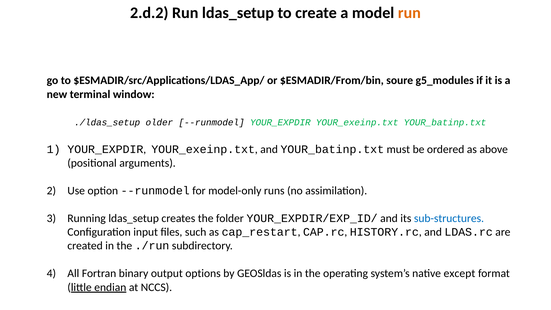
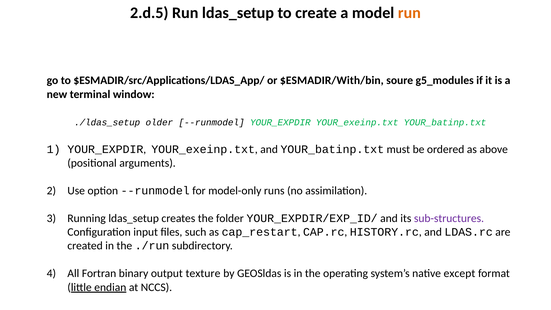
2.d.2: 2.d.2 -> 2.d.5 (149, 13)
$ESMADIR/From/bin: $ESMADIR/From/bin -> $ESMADIR/With/bin (332, 80)
sub-structures colour: blue -> purple (449, 218)
options: options -> texture (203, 273)
